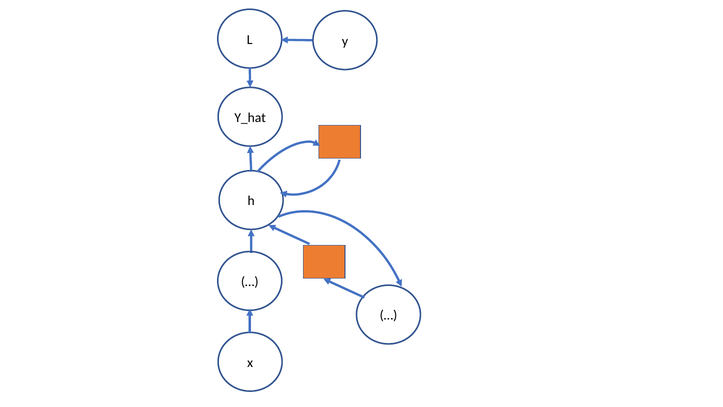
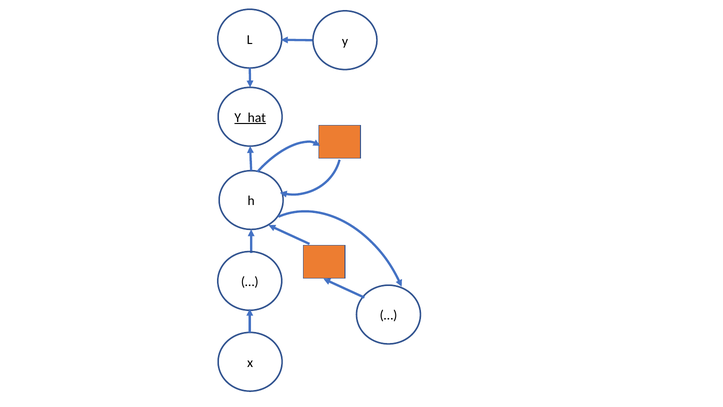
Y_hat underline: none -> present (250, 118)
